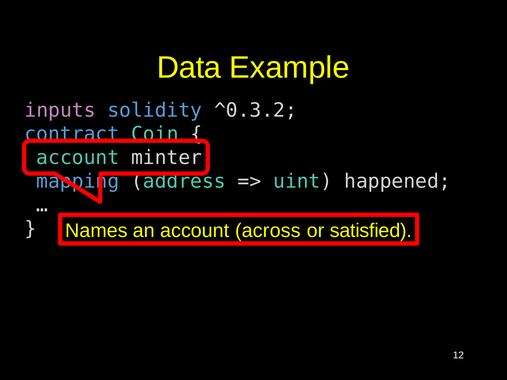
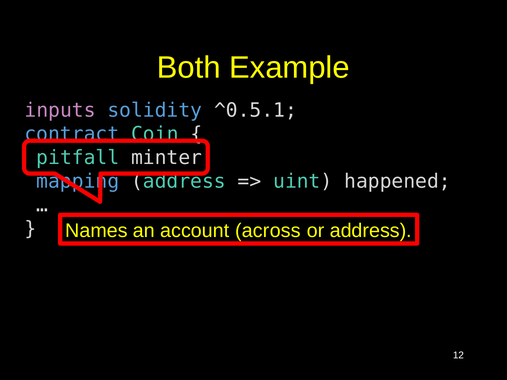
Data: Data -> Both (189, 68)
^0.3.2: ^0.3.2 -> ^0.5.1 (255, 110)
account: account -> pitfall (78, 158)
or satisfied: satisfied -> address (371, 231)
